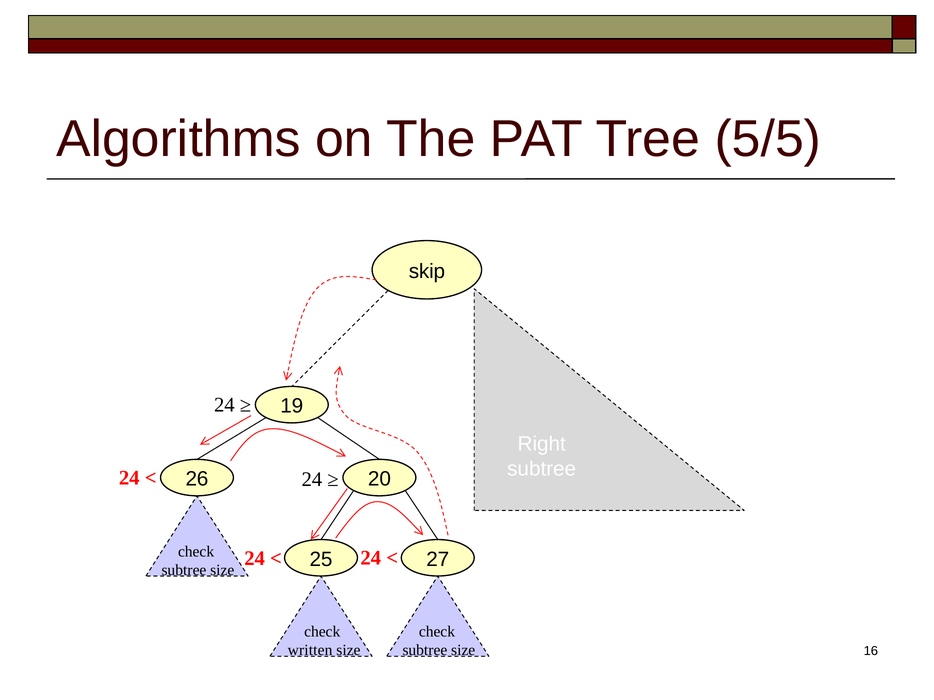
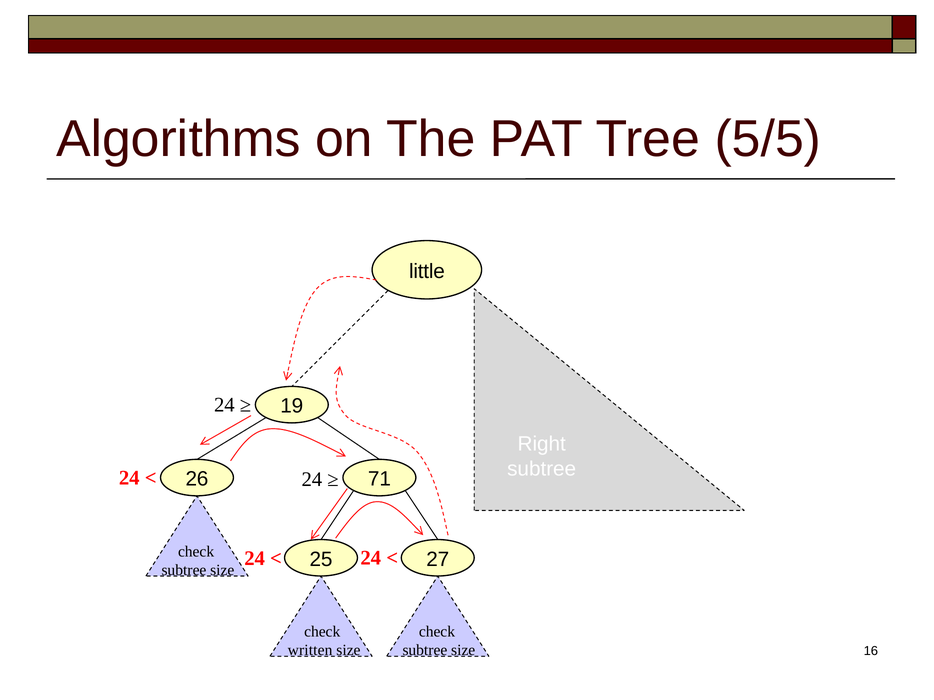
skip: skip -> little (427, 271)
20: 20 -> 71 (379, 479)
